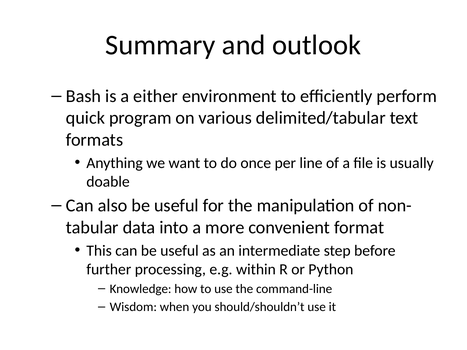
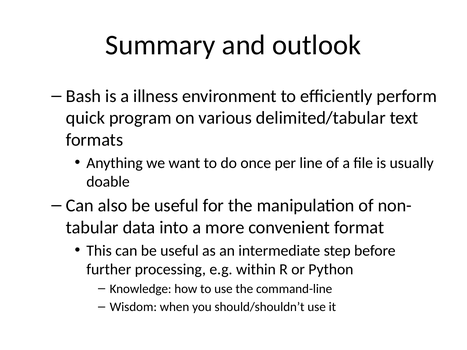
either: either -> illness (156, 96)
